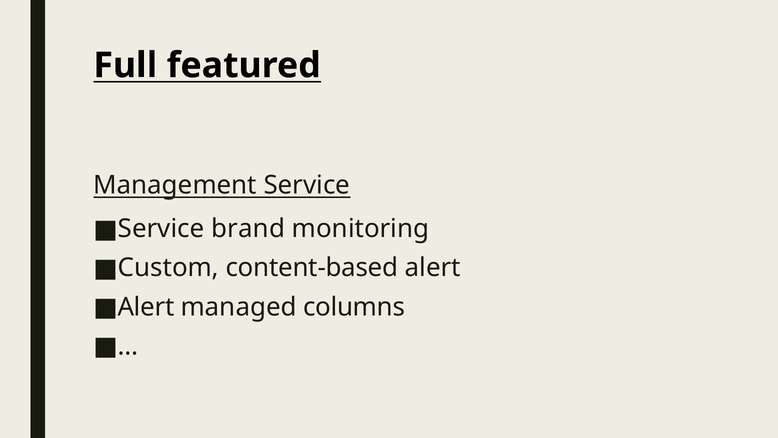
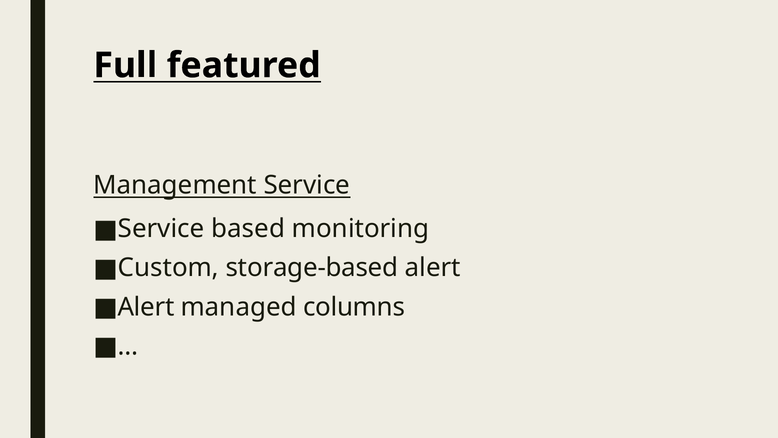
brand: brand -> based (248, 229)
content-based: content-based -> storage-based (312, 268)
